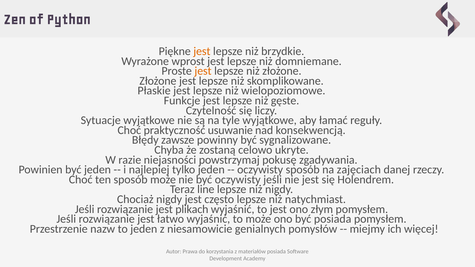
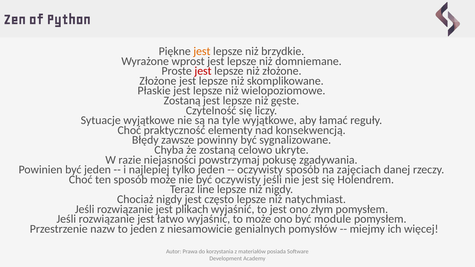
jest colour: orange -> red (203, 71)
Funkcje: Funkcje -> Zostaną (182, 101)
usuwanie: usuwanie -> elementy (230, 130)
być posiada: posiada -> module (333, 219)
